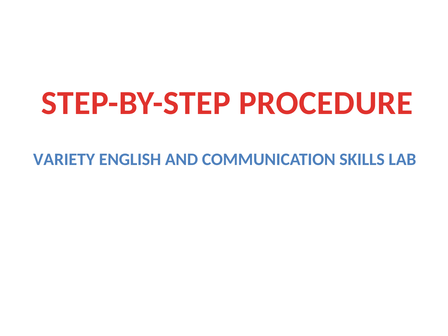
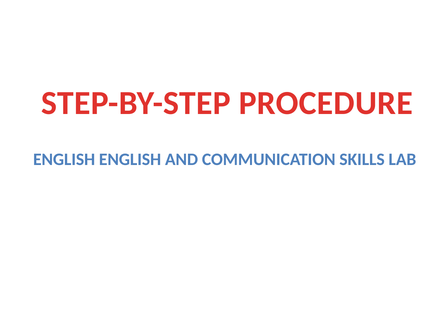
VARIETY: VARIETY -> ENGLISH (64, 159)
